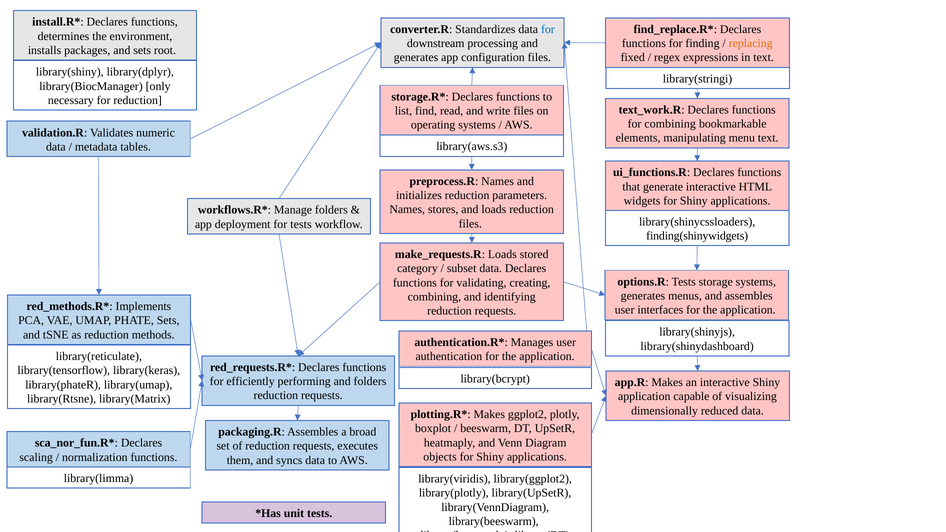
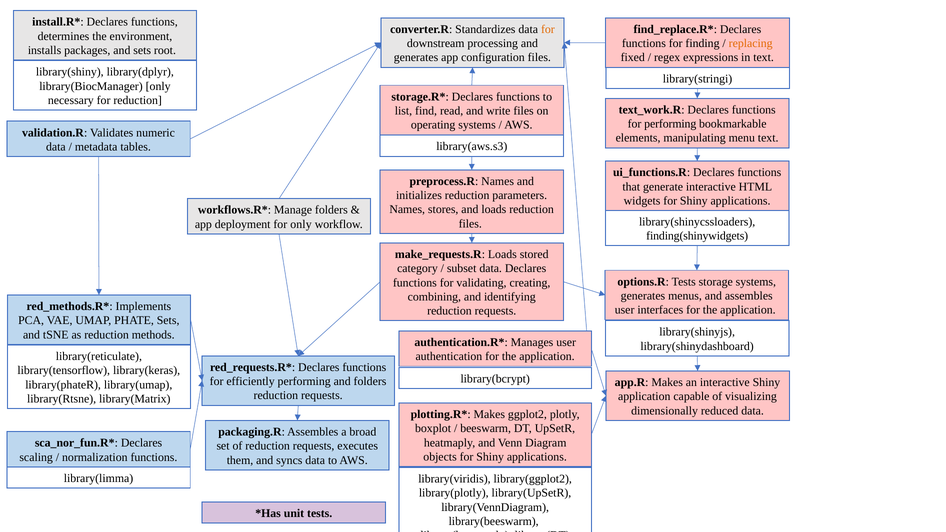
for colour: blue -> orange (548, 29)
for combining: combining -> performing (670, 124)
for tests: tests -> only (301, 224)
